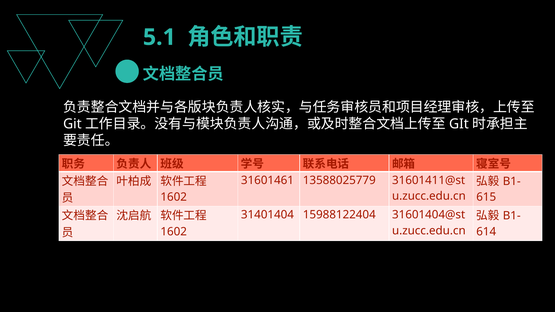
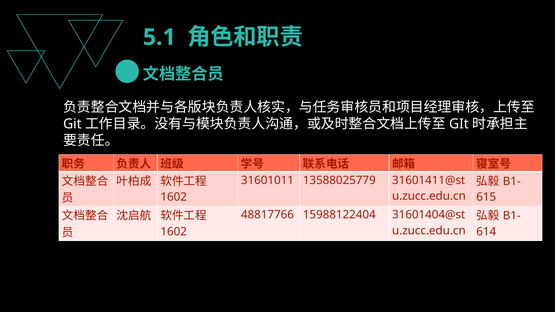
31601461: 31601461 -> 31601011 (267, 180)
31401404: 31401404 -> 48817766 (267, 215)
